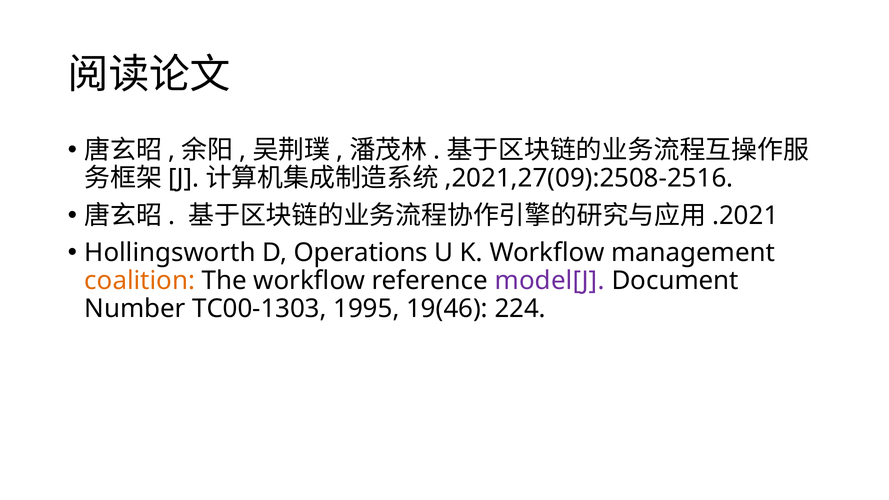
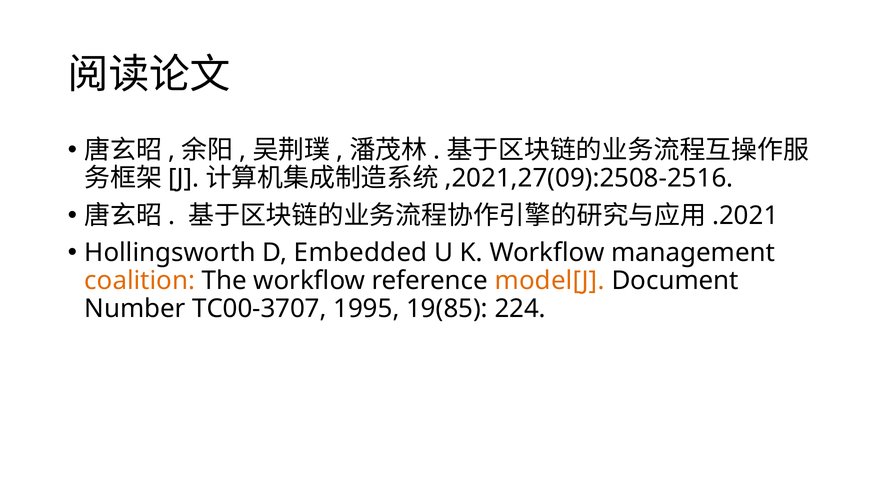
Operations: Operations -> Embedded (361, 253)
model[J colour: purple -> orange (550, 281)
TC00-1303: TC00-1303 -> TC00-3707 (259, 309)
19(46: 19(46 -> 19(85 (447, 309)
